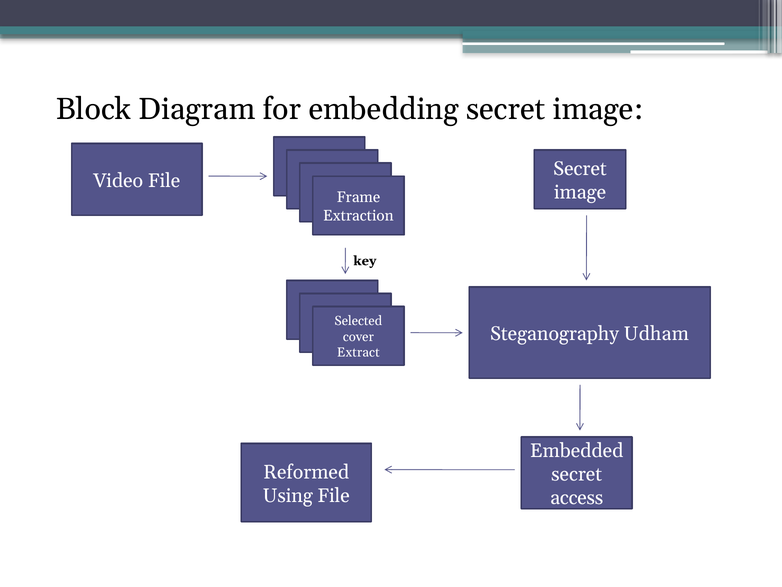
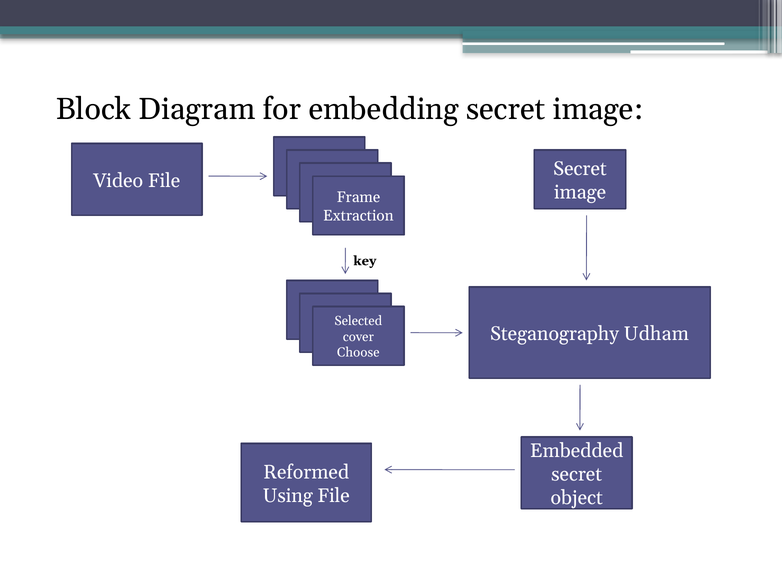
Extract: Extract -> Choose (358, 352)
access: access -> object (577, 497)
